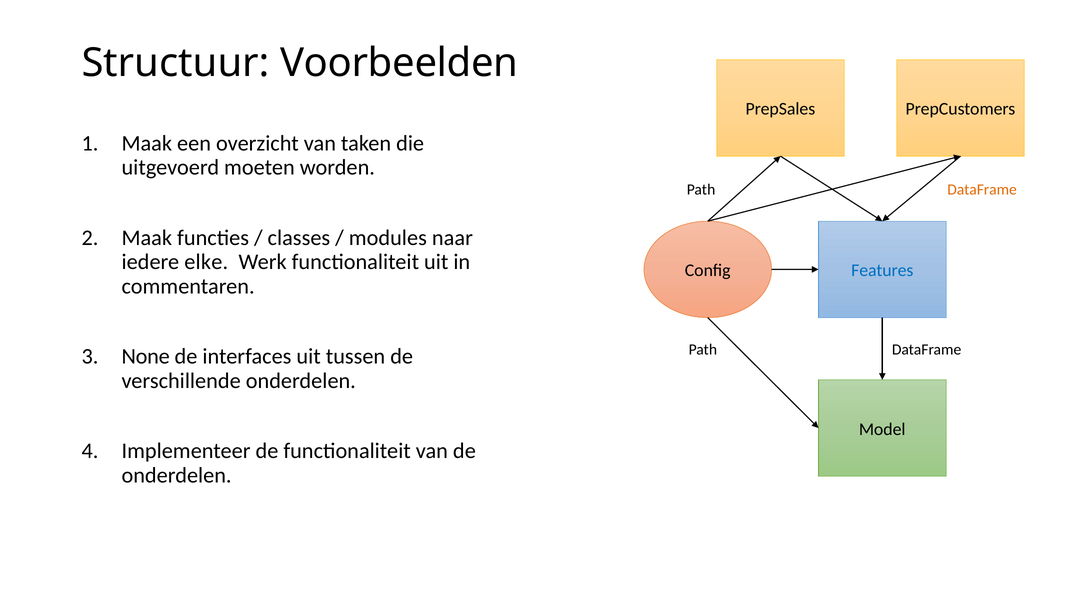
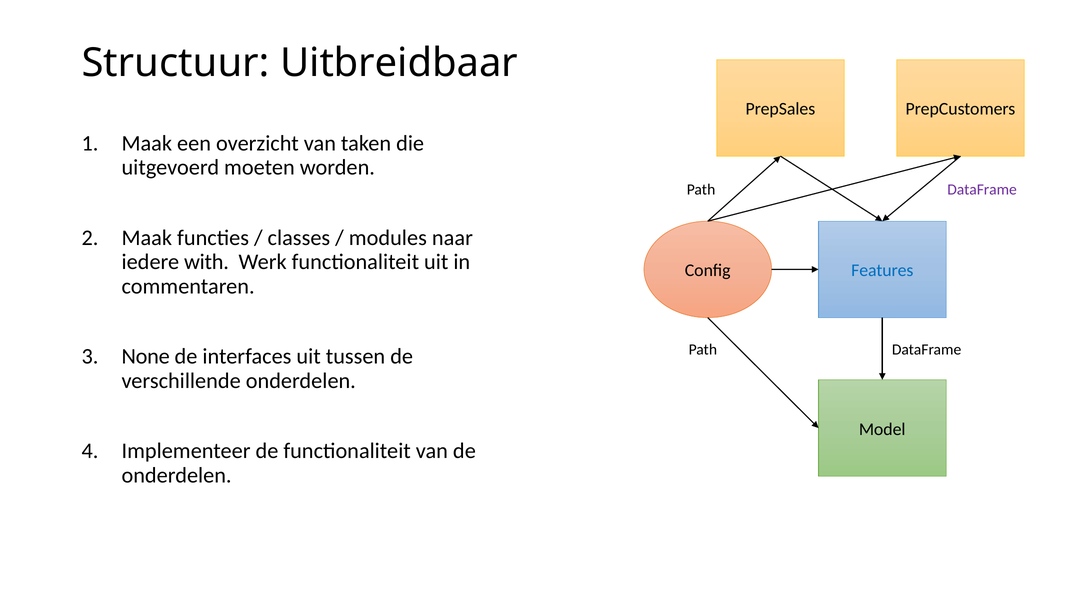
Voorbeelden: Voorbeelden -> Uitbreidbaar (399, 63)
DataFrame colour: orange -> purple (982, 190)
elke: elke -> with (206, 262)
